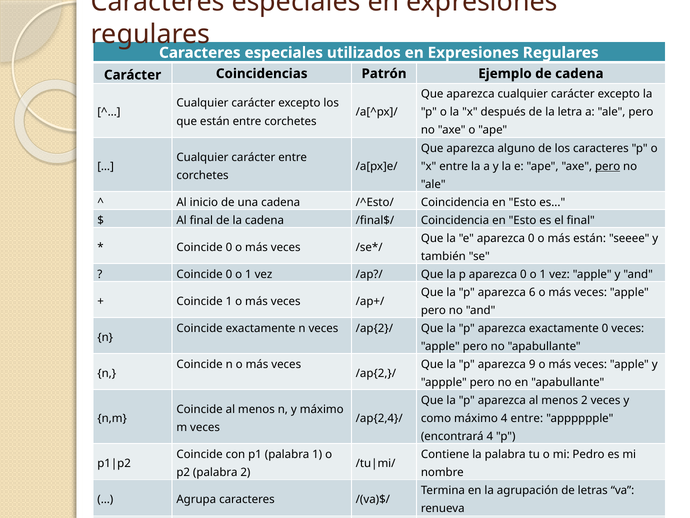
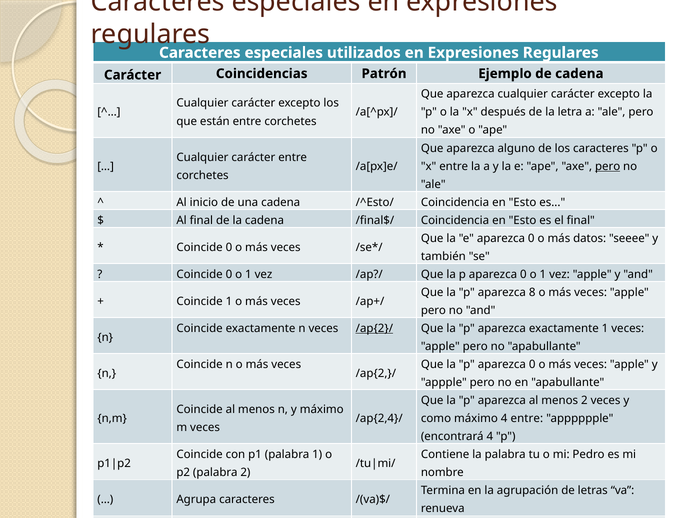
más están: están -> datos (590, 238)
6: 6 -> 8 (532, 292)
/ap{2}/ underline: none -> present (374, 328)
exactamente 0: 0 -> 1 (605, 328)
9: 9 -> 0 (532, 364)
